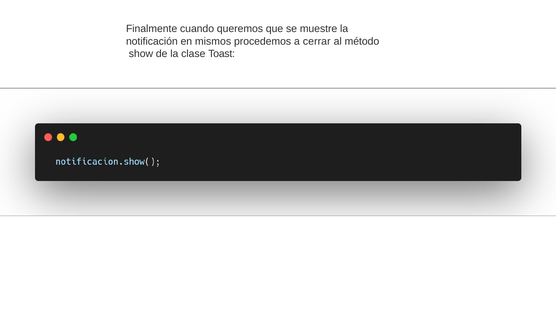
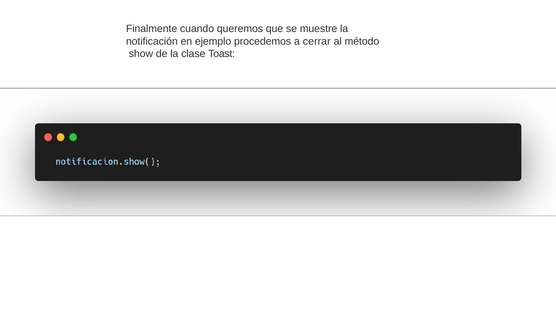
mismos: mismos -> ejemplo (213, 41)
